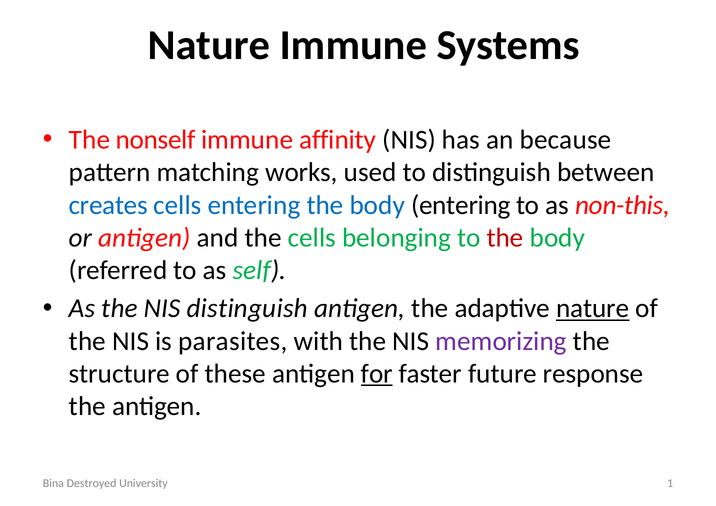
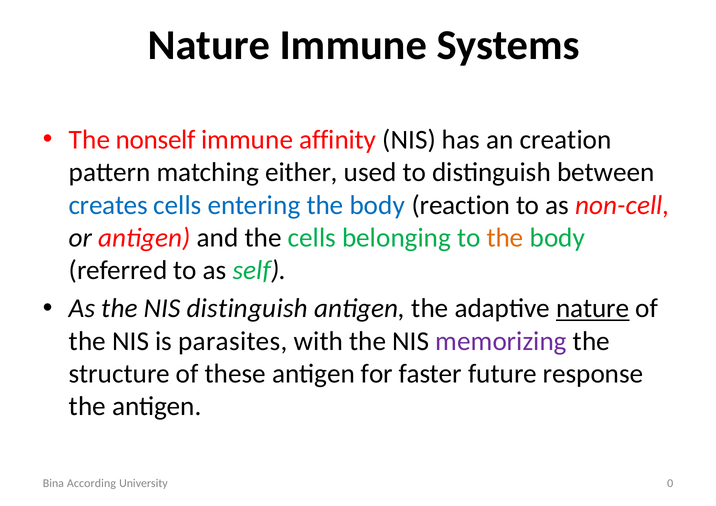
because: because -> creation (566, 140)
works: works -> either (301, 173)
body entering: entering -> reaction (461, 205)
non-this: non-this -> non-cell (622, 205)
the colour: red -> orange (505, 238)
for underline: present -> none (377, 374)
Destroyed: Destroyed -> According (91, 484)
1: 1 -> 0 (670, 484)
